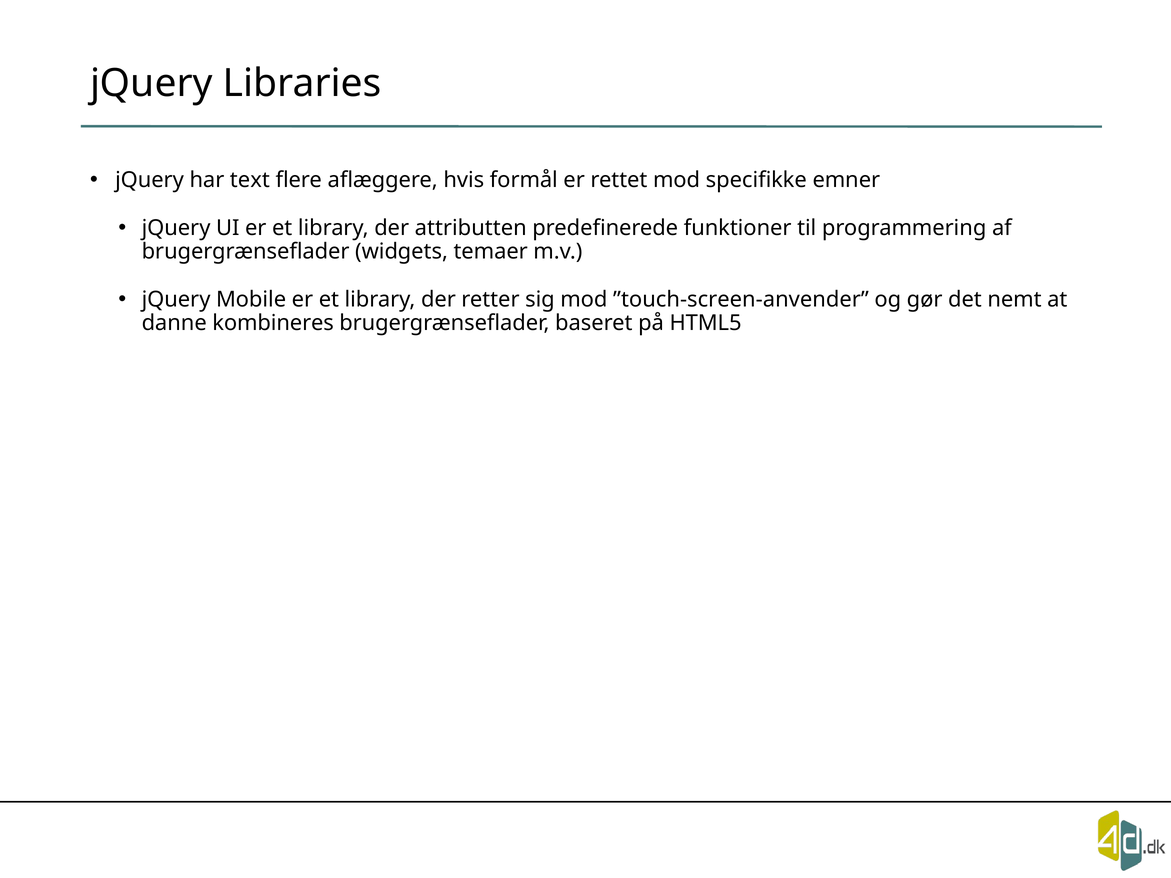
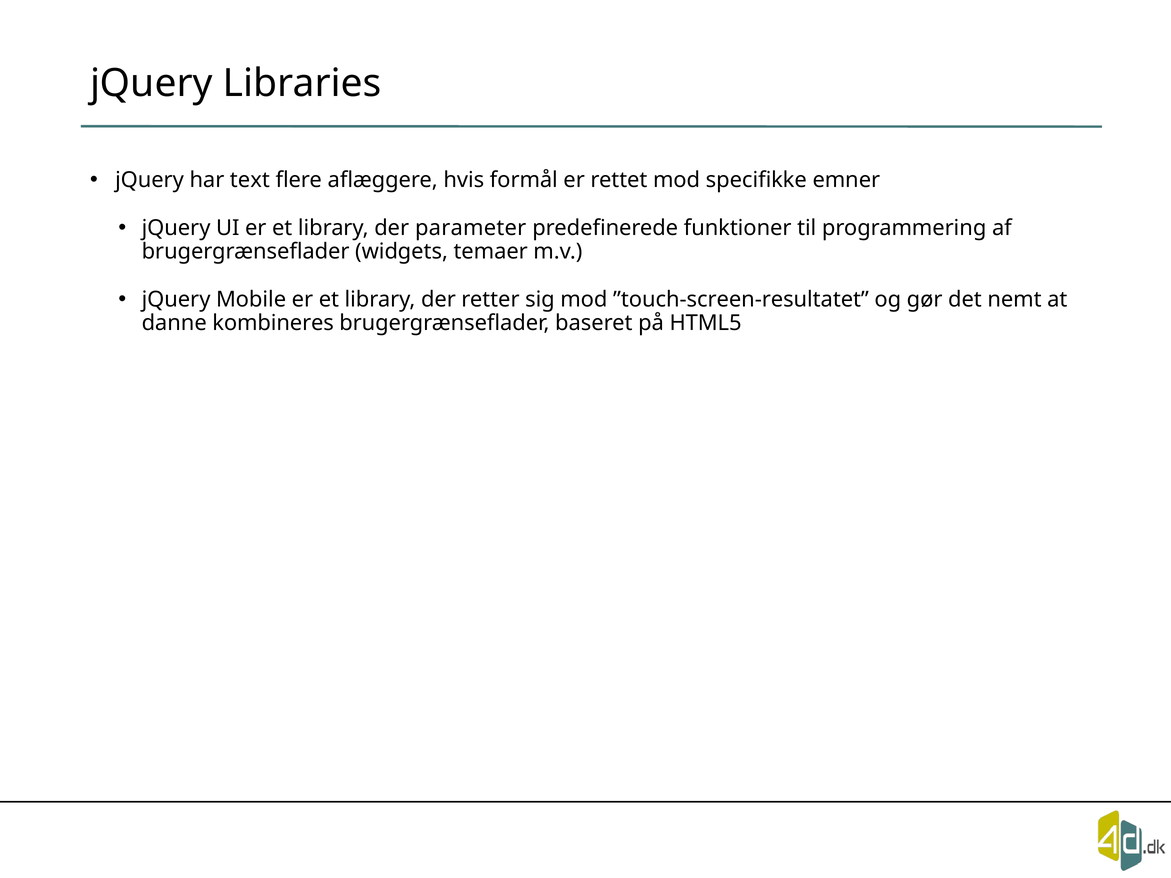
attributten: attributten -> parameter (471, 228)
”touch-screen-anvender: ”touch-screen-anvender -> ”touch-screen-resultatet (741, 300)
